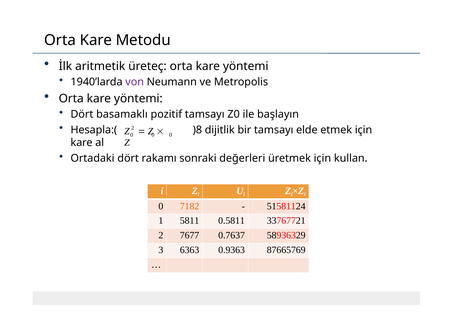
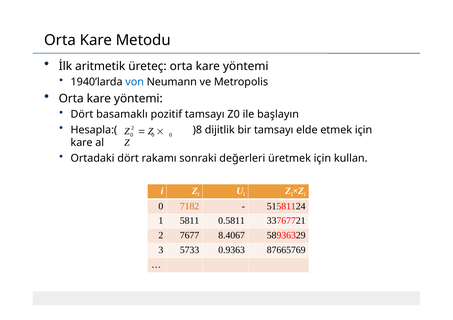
von colour: purple -> blue (135, 82)
0.7637: 0.7637 -> 8.4067 (232, 236)
6363: 6363 -> 5733 (190, 250)
